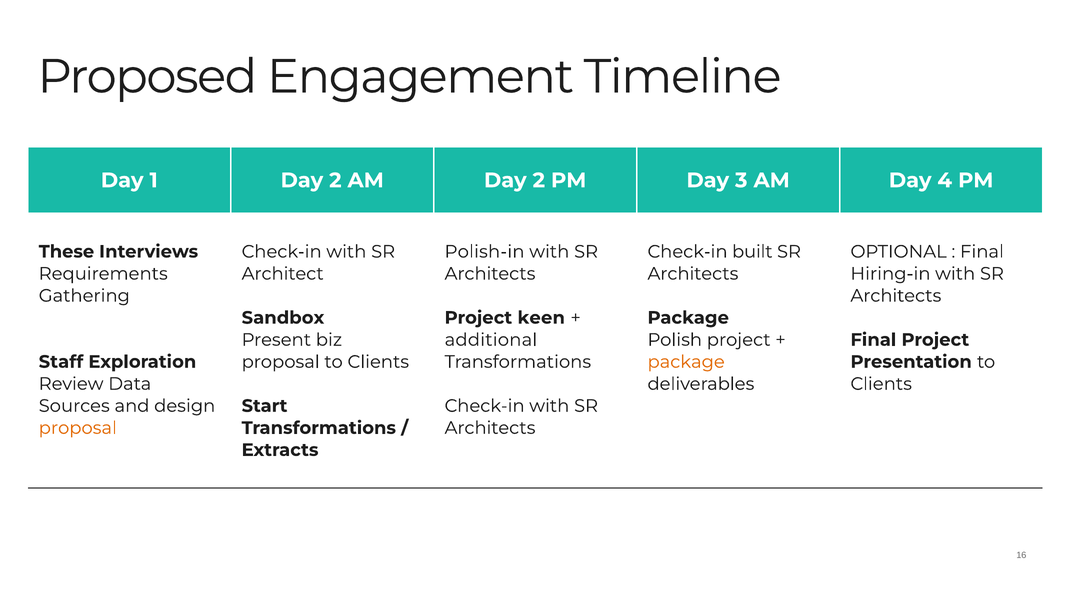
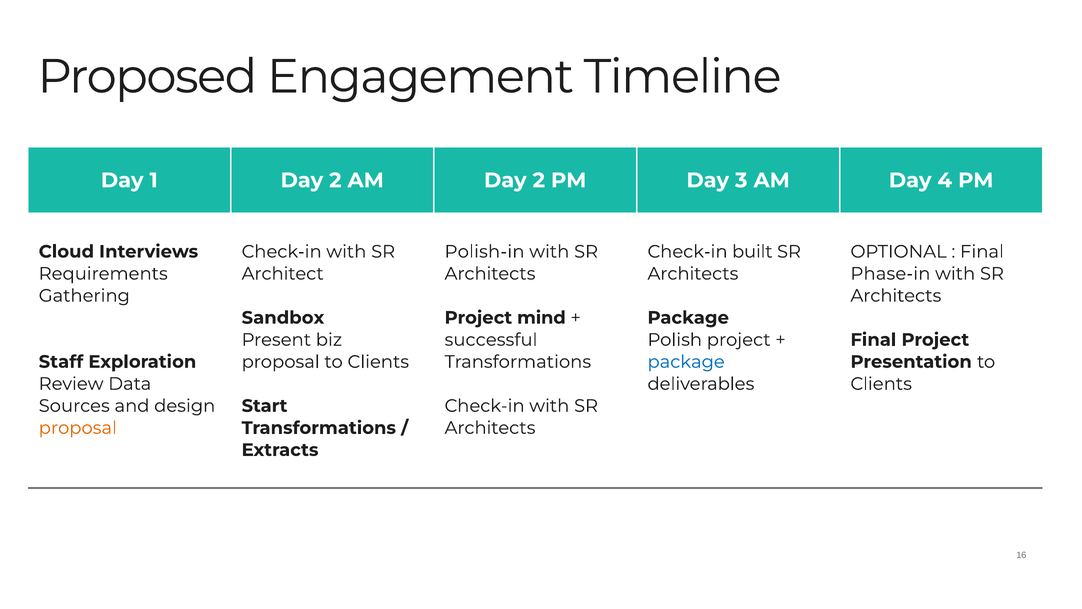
These: These -> Cloud (66, 252)
Hiring-in: Hiring-in -> Phase-in (890, 274)
keen: keen -> mind (541, 318)
additional: additional -> successful (491, 340)
package colour: orange -> blue (686, 362)
